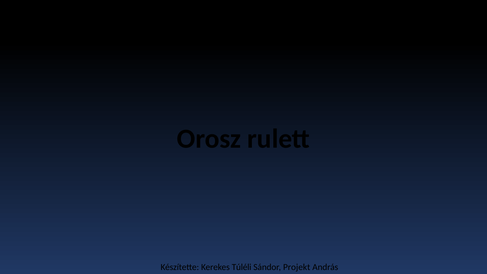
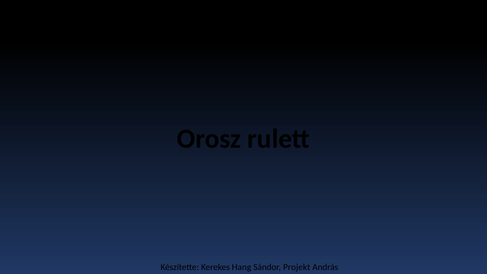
Túléli: Túléli -> Hang (242, 267)
